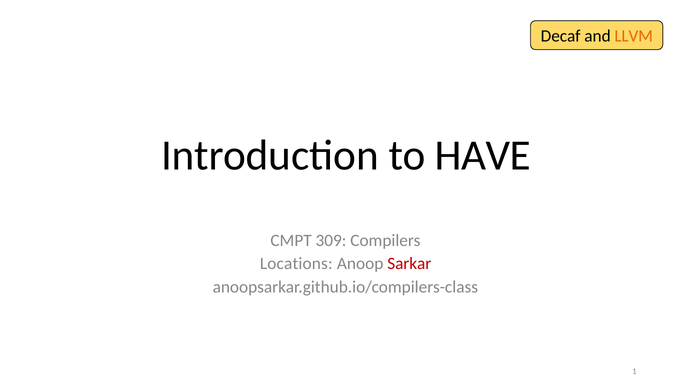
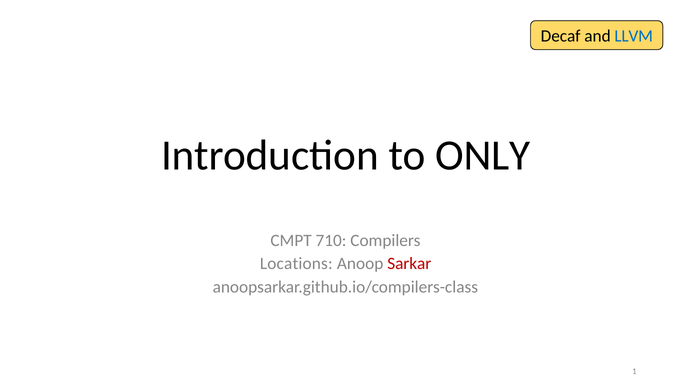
LLVM colour: orange -> blue (634, 36)
HAVE: HAVE -> ONLY (483, 155)
309: 309 -> 710 (331, 240)
